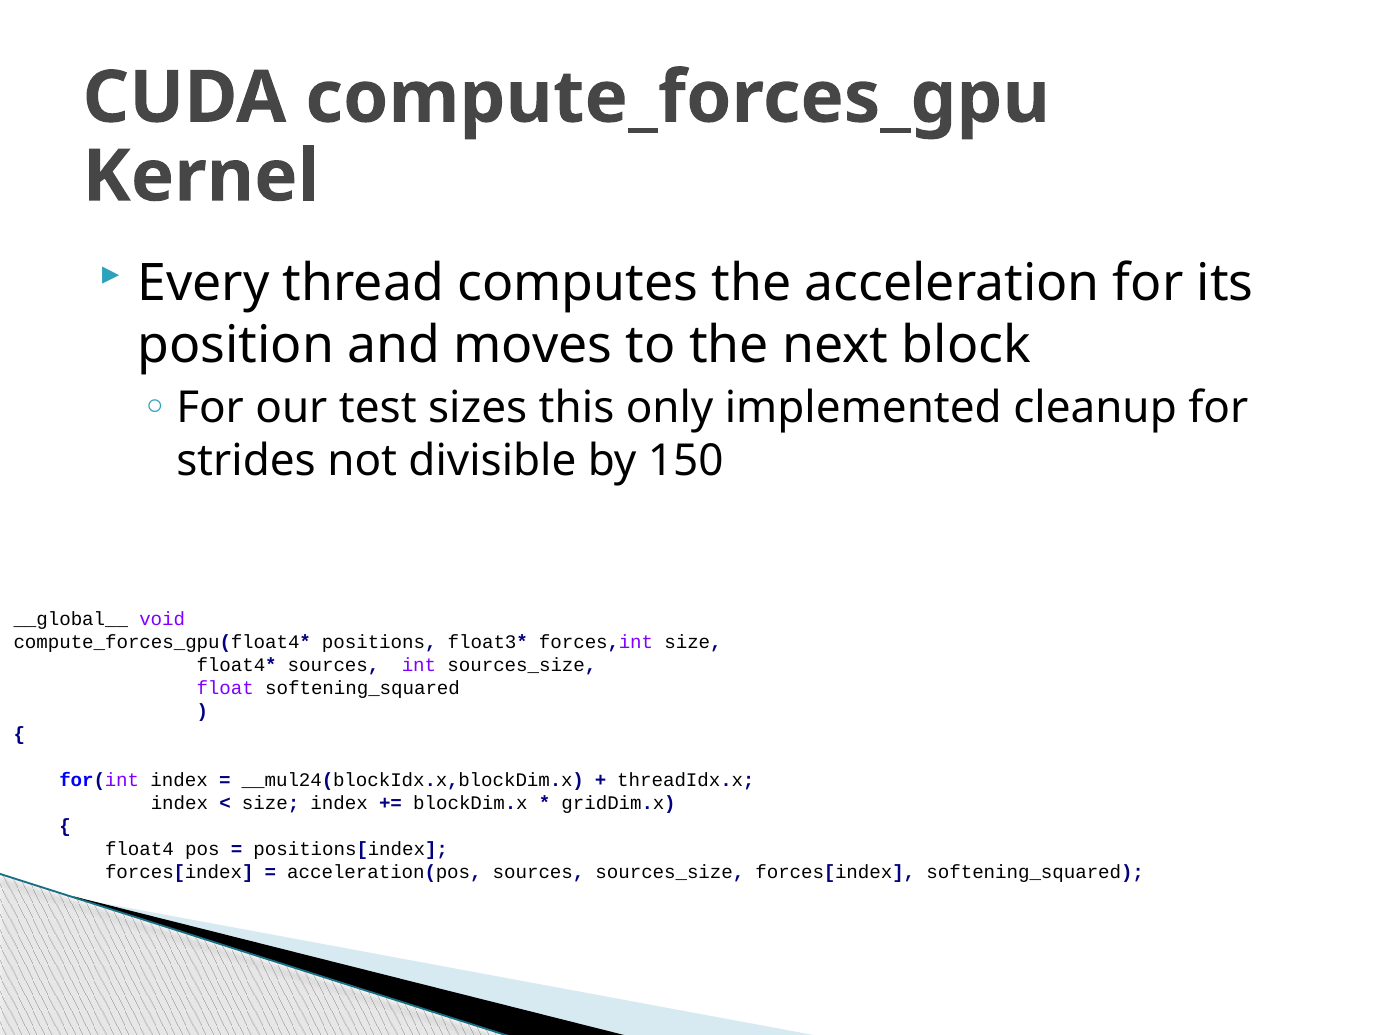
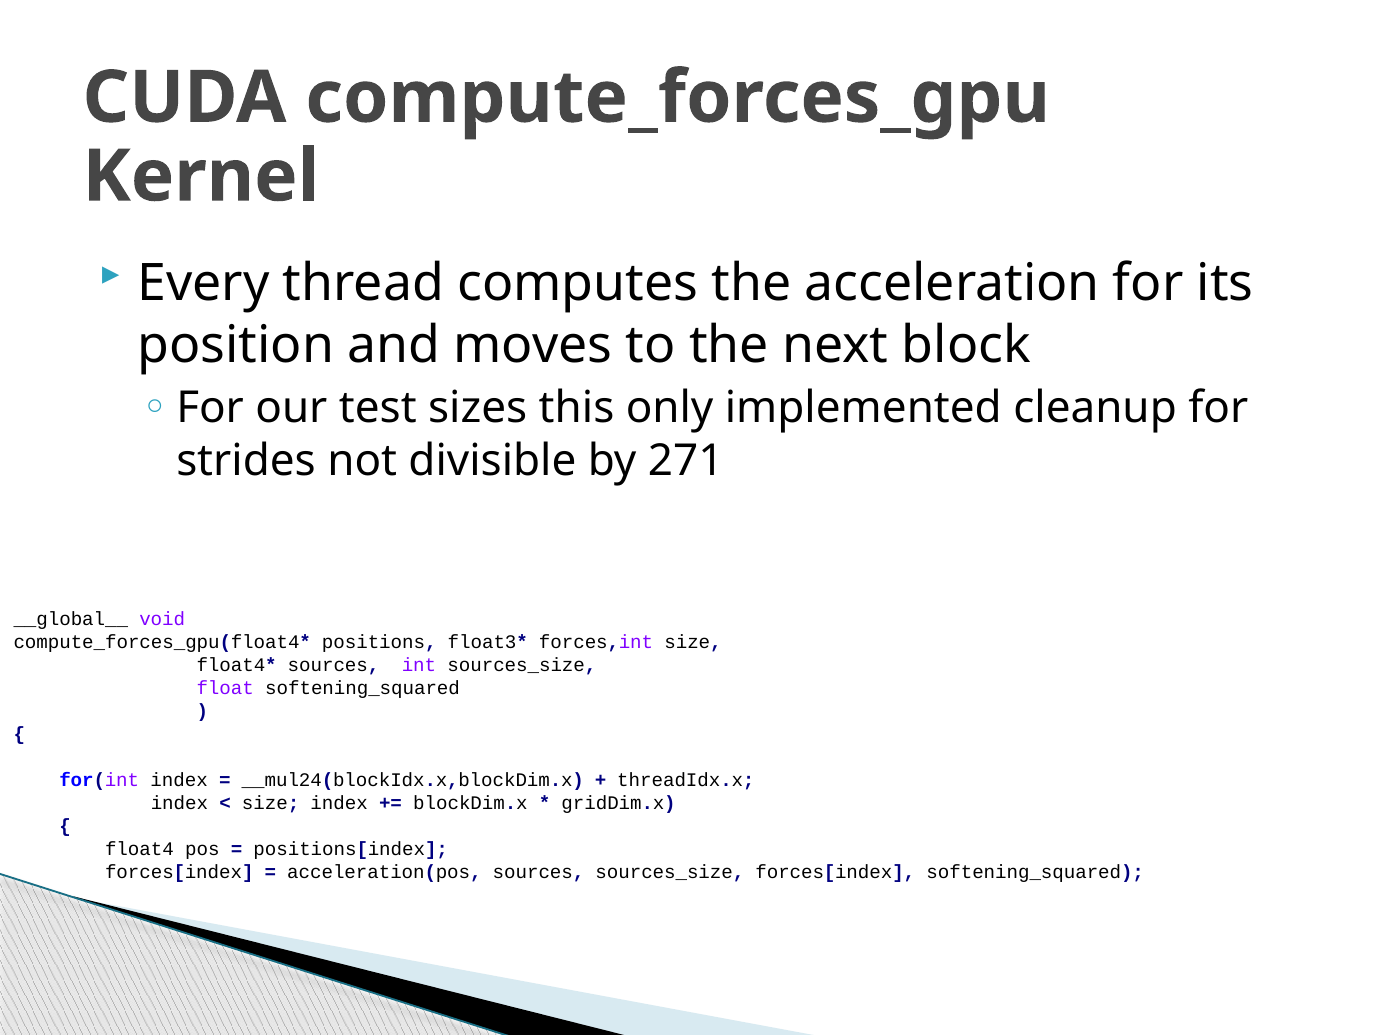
150: 150 -> 271 (686, 461)
